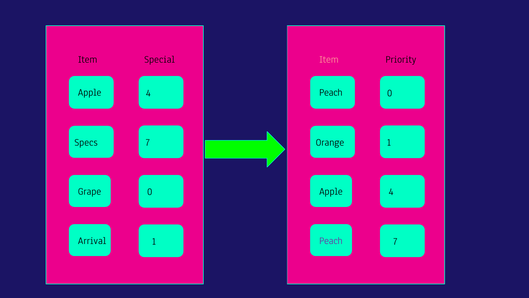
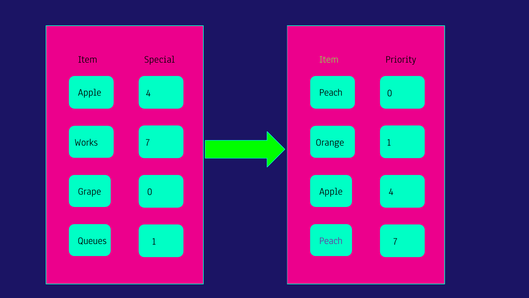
Item colour: pink -> light green (329, 59)
Specs: Specs -> Works (86, 142)
Arrival: Arrival -> Queues (92, 240)
